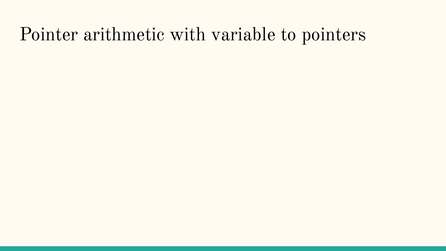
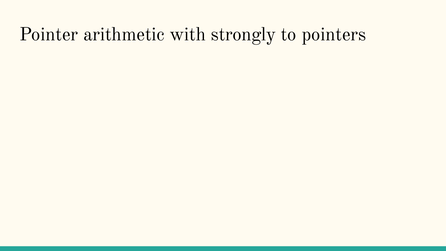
variable: variable -> strongly (243, 34)
